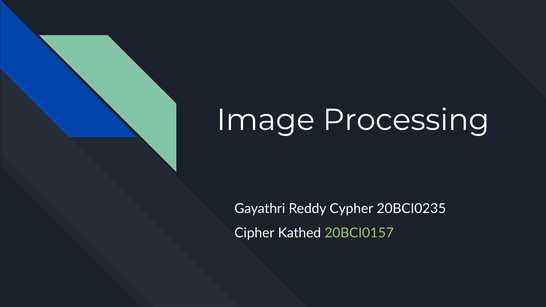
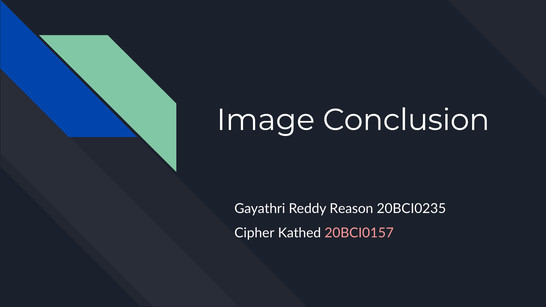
Processing: Processing -> Conclusion (406, 120)
Cypher: Cypher -> Reason (351, 209)
20BCI0157 colour: light green -> pink (359, 233)
